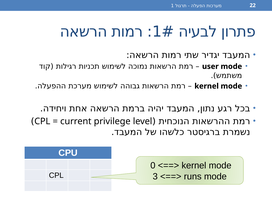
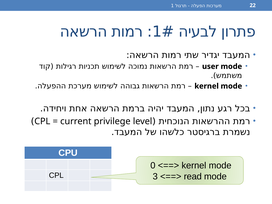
runs: runs -> read (193, 176)
